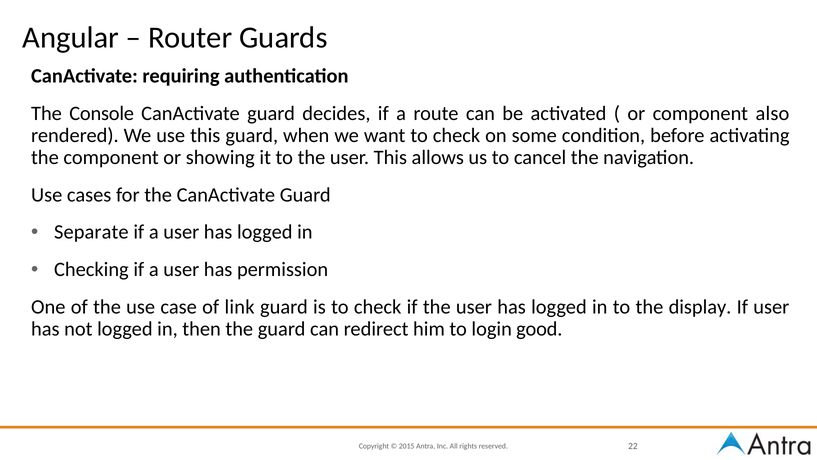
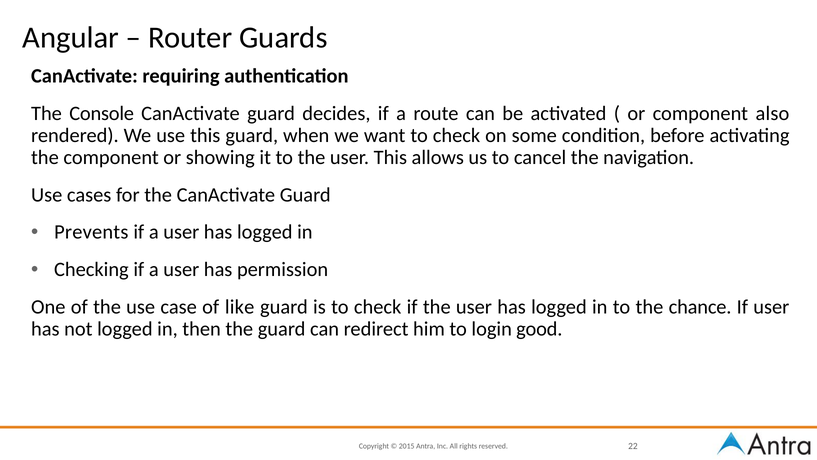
Separate: Separate -> Prevents (91, 232)
link: link -> like (240, 307)
display: display -> chance (700, 307)
